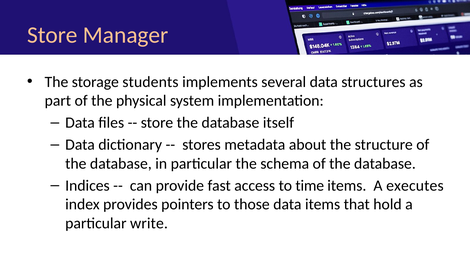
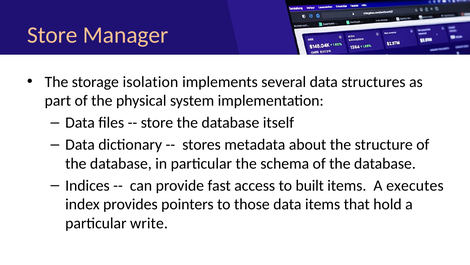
students: students -> isolation (150, 82)
time: time -> built (310, 185)
